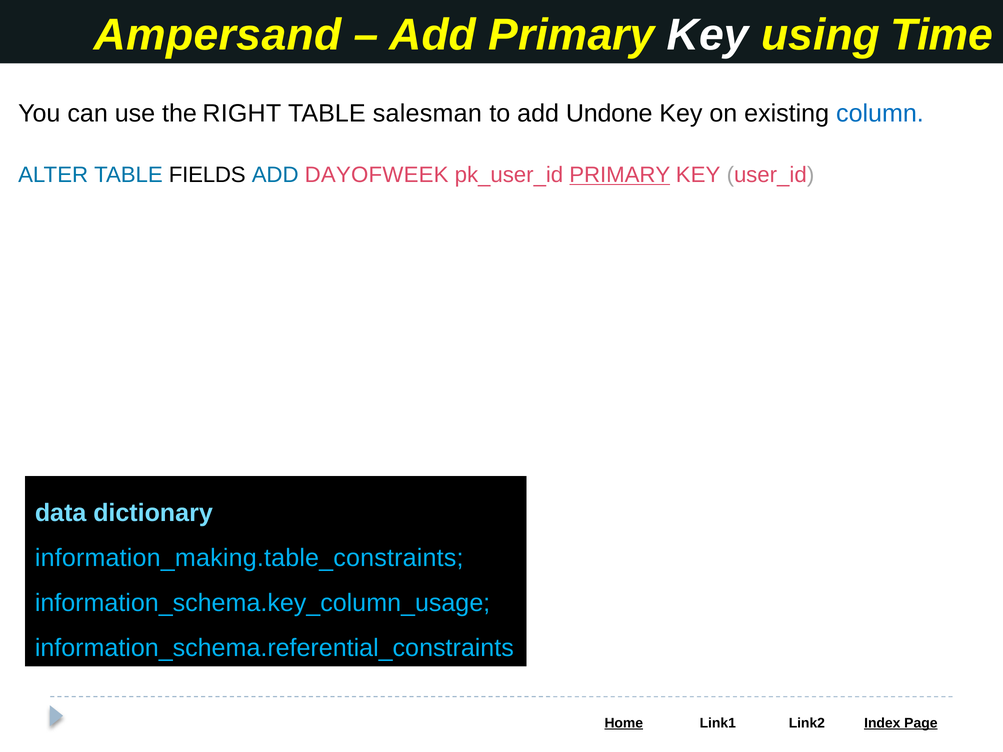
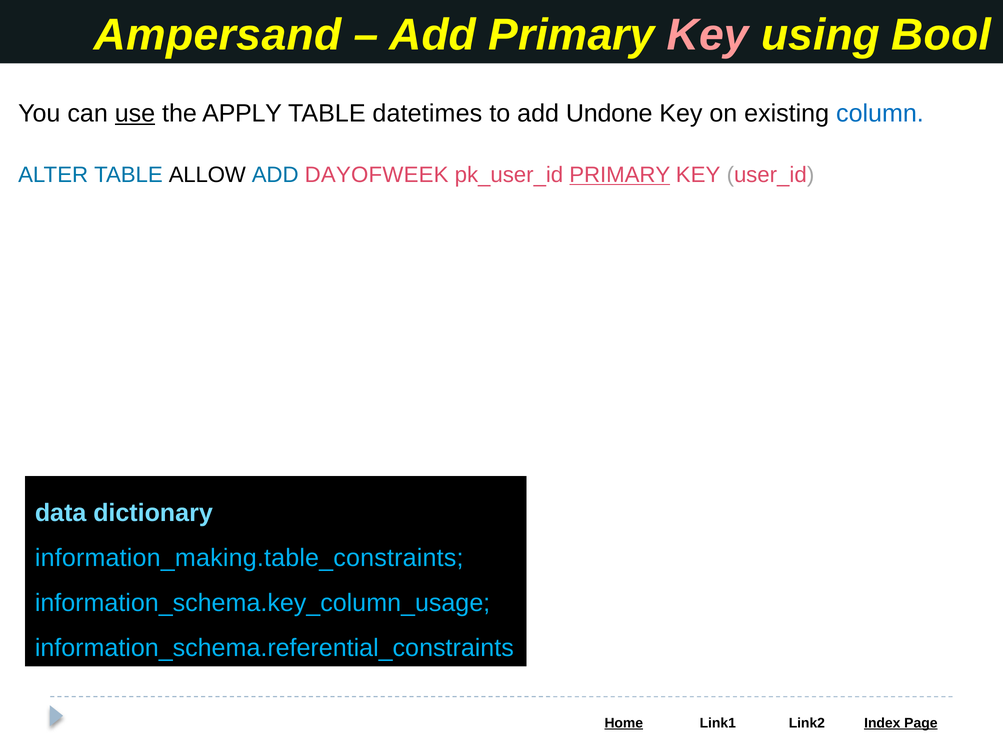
Key colour: white -> pink (708, 35)
Time: Time -> Bool (941, 35)
use underline: none -> present (135, 114)
RIGHT: RIGHT -> APPLY (242, 114)
salesman: salesman -> datetimes (427, 114)
FIELDS: FIELDS -> ALLOW (207, 175)
